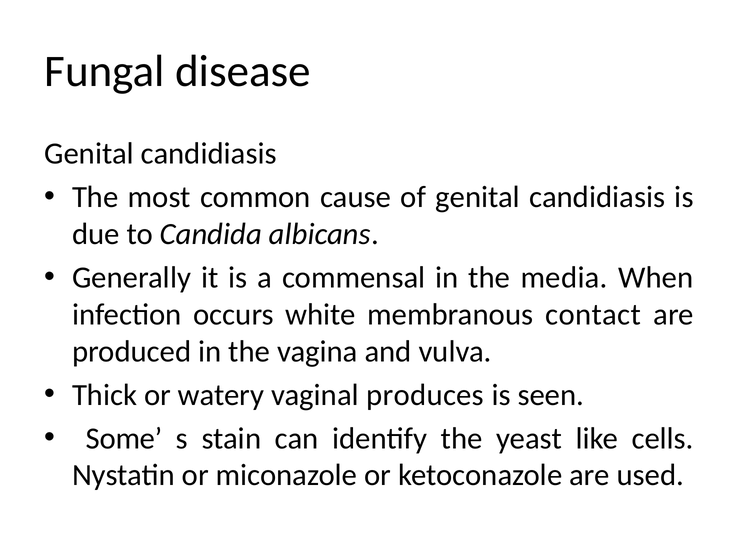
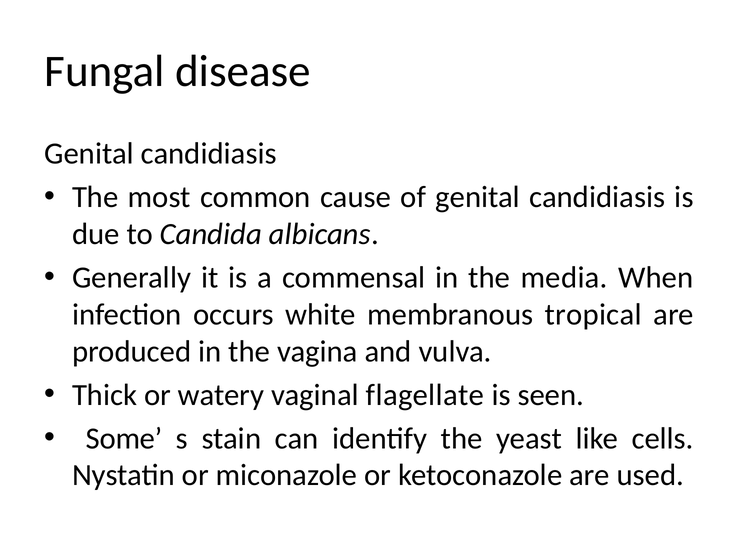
contact: contact -> tropical (593, 315)
produces: produces -> flagellate (425, 395)
